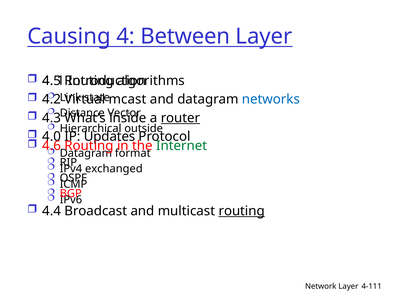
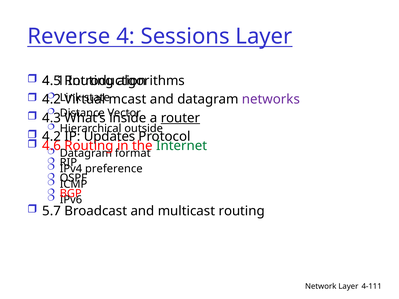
Causing: Causing -> Reverse (69, 36)
Between: Between -> Sessions (185, 36)
networks colour: blue -> purple (271, 99)
4.0: 4.0 -> 4.2 (52, 137)
exchanged: exchanged -> preference (114, 169)
4.4: 4.4 -> 5.7 (52, 211)
routing underline: present -> none (242, 211)
